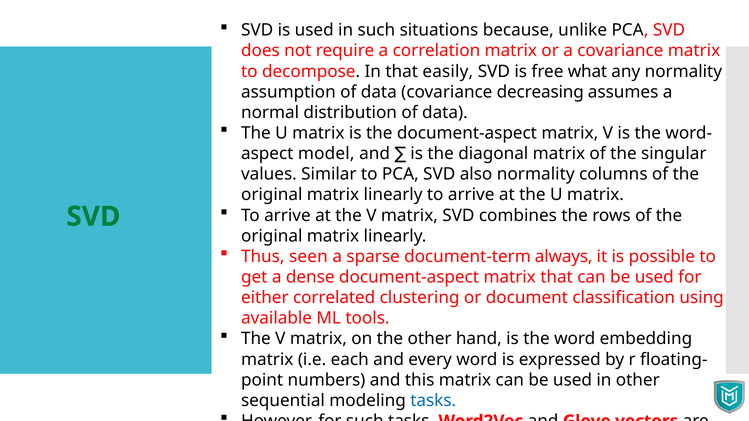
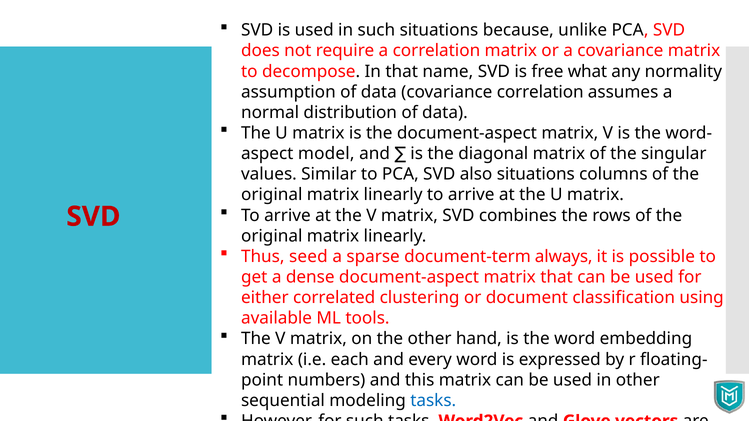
easily: easily -> name (448, 71)
covariance decreasing: decreasing -> correlation (540, 92)
also normality: normality -> situations (536, 174)
SVD colour: green -> red (93, 217)
seen: seen -> seed (308, 257)
